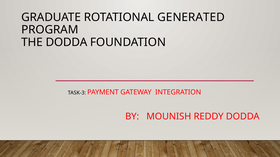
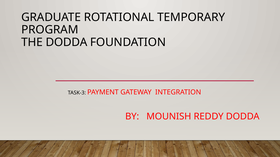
GENERATED: GENERATED -> TEMPORARY (191, 17)
